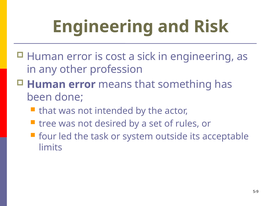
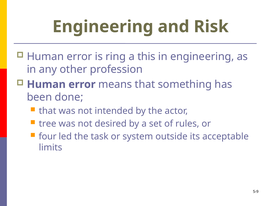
cost: cost -> ring (116, 57)
sick: sick -> this (146, 57)
